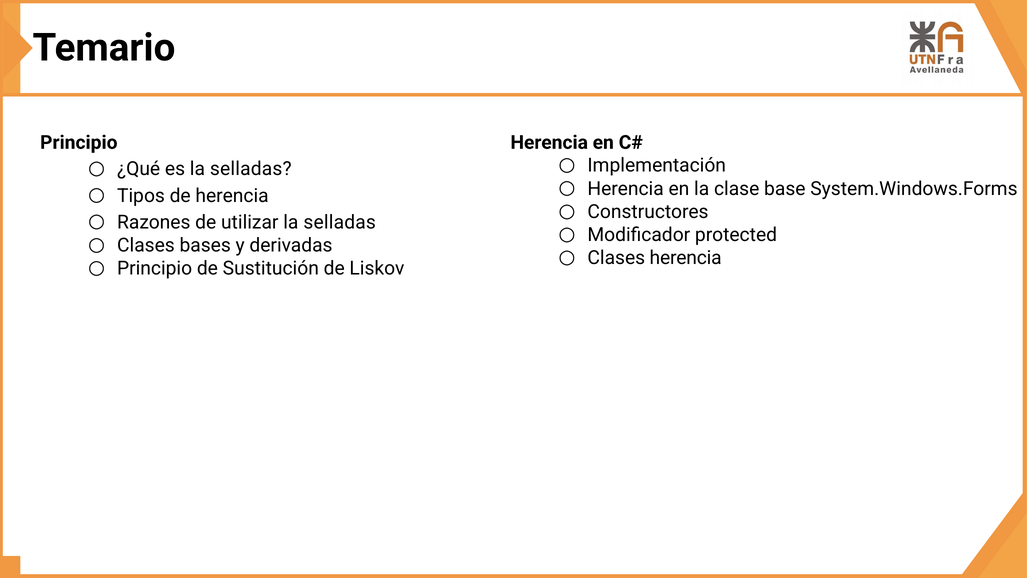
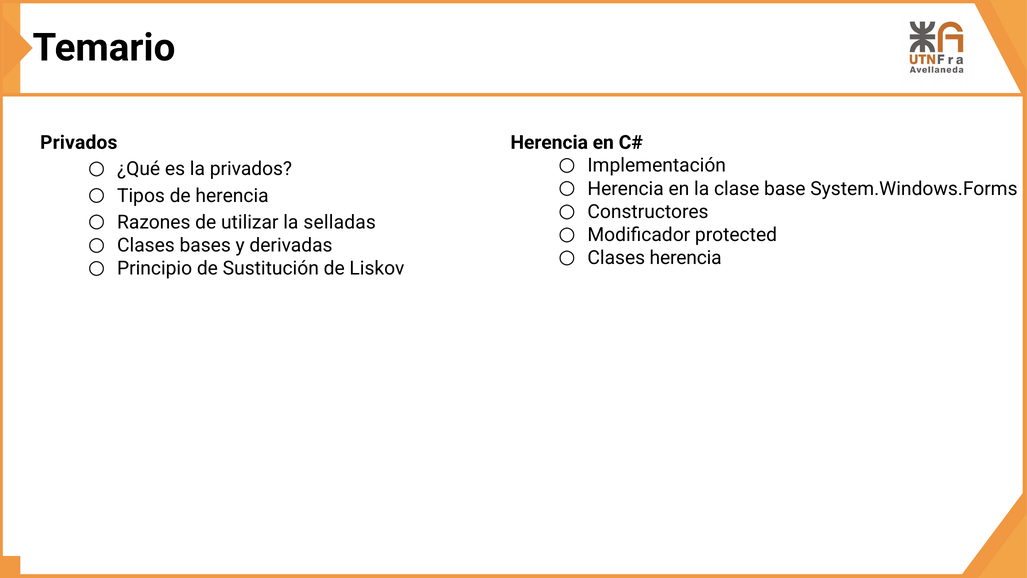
Principio: Principio -> Privados (79, 142)
es la selladas: selladas -> privados (251, 169)
